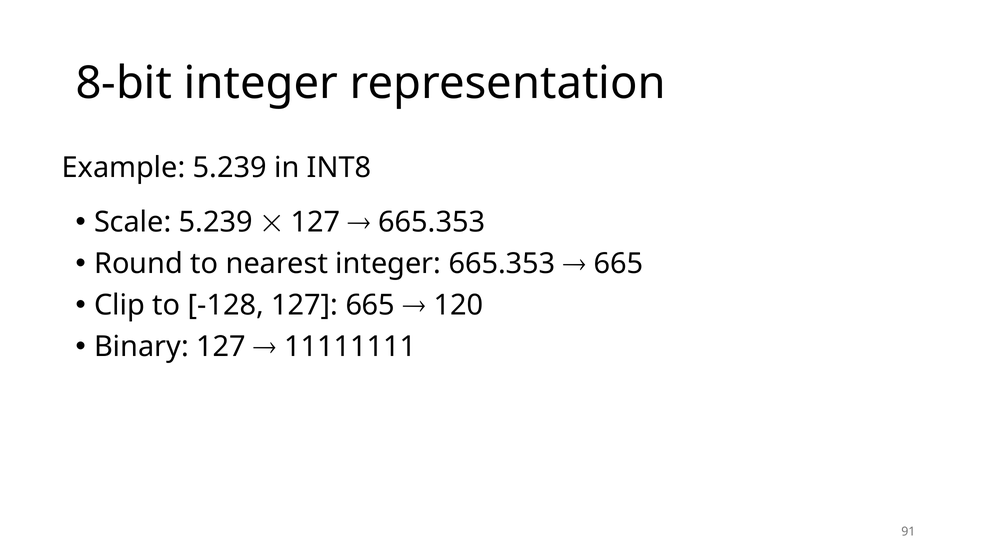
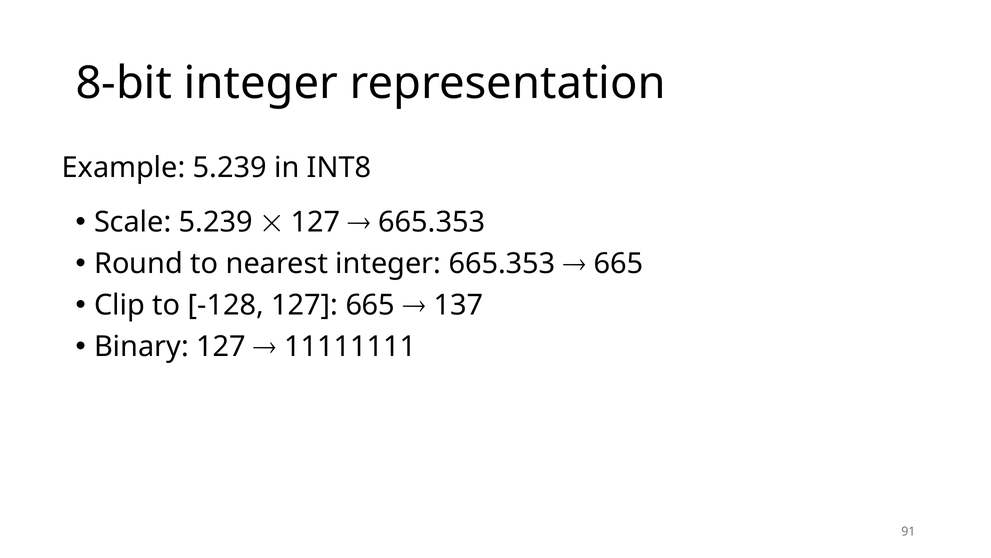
120: 120 -> 137 (458, 305)
